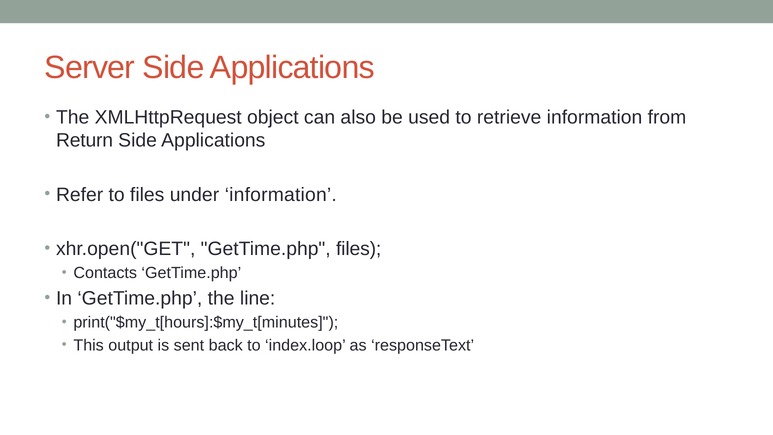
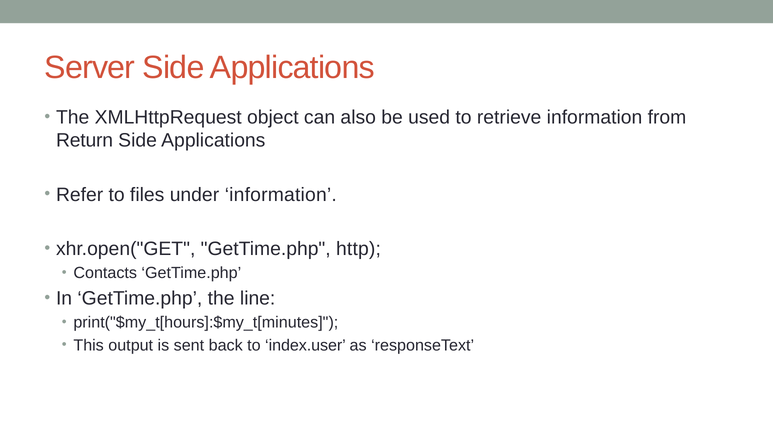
GetTime.php files: files -> http (359, 249)
index.loop: index.loop -> index.user (305, 345)
